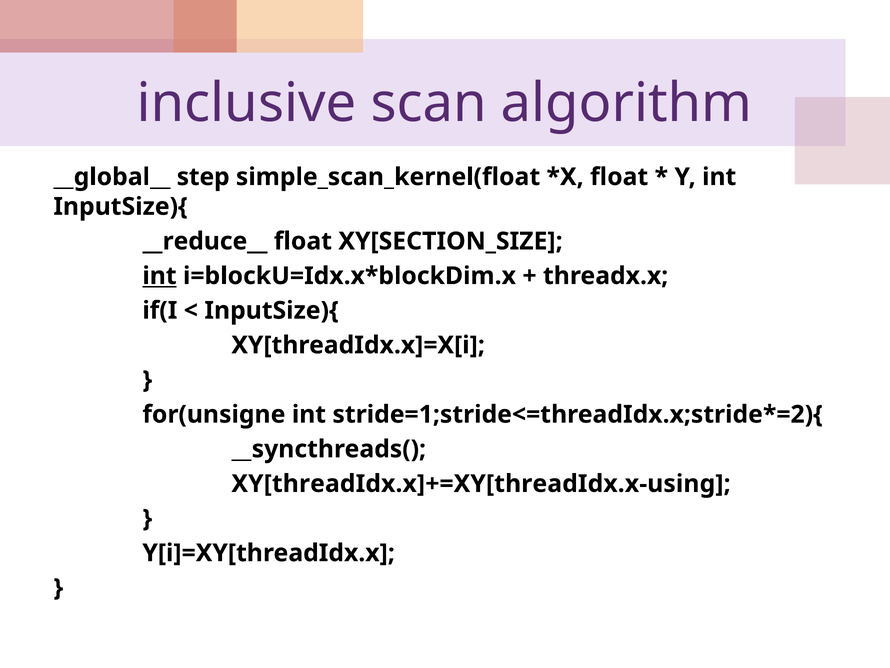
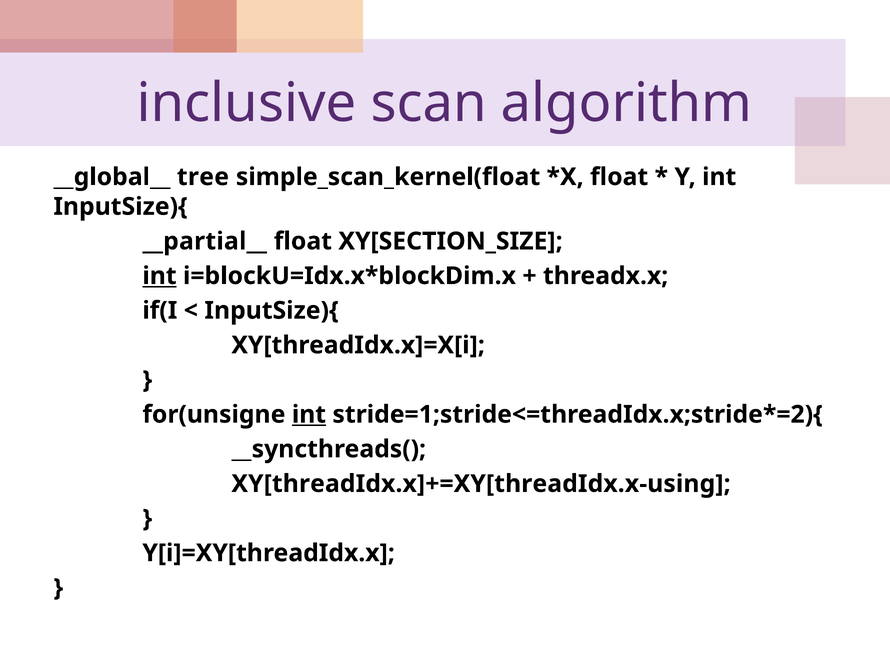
step: step -> tree (203, 177)
__reduce__: __reduce__ -> __partial__ (205, 241)
int underline: none -> present (309, 414)
